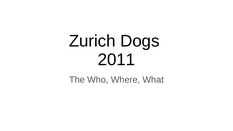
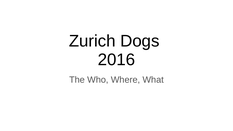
2011: 2011 -> 2016 (116, 60)
